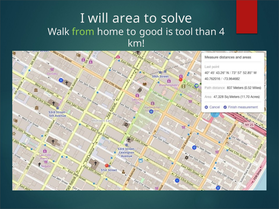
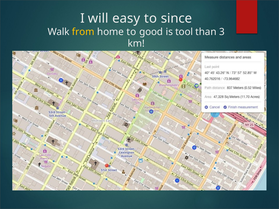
area: area -> easy (126, 18)
solve: solve -> since (176, 18)
from colour: light green -> yellow (83, 32)
4: 4 -> 3 (222, 32)
